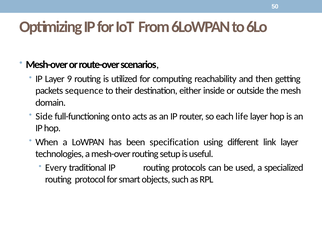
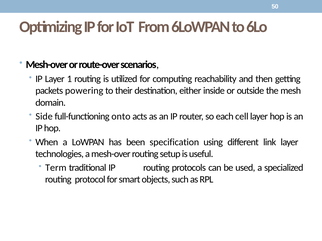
9: 9 -> 1 (69, 79)
sequence: sequence -> powering (84, 91)
life: life -> cell (242, 117)
Every: Every -> Term (56, 168)
